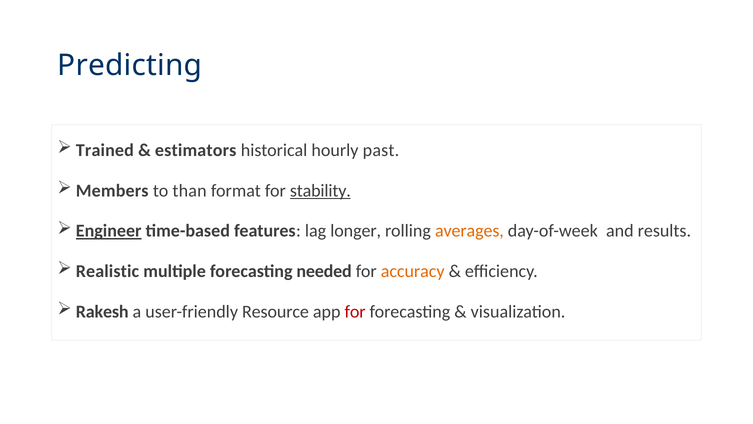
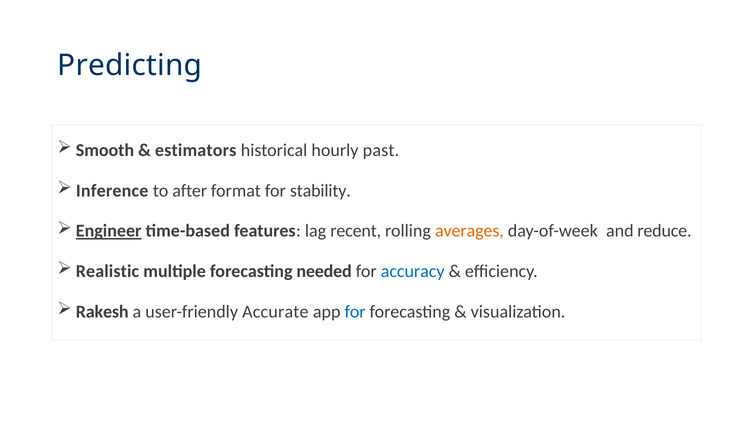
Trained: Trained -> Smooth (105, 150)
Members: Members -> Inference (112, 190)
than: than -> after (190, 190)
stability underline: present -> none (320, 190)
longer: longer -> recent (356, 231)
results: results -> reduce (664, 231)
accuracy colour: orange -> blue (413, 271)
Resource: Resource -> Accurate (275, 311)
for colour: red -> blue (355, 311)
